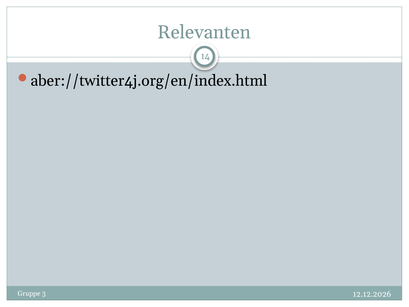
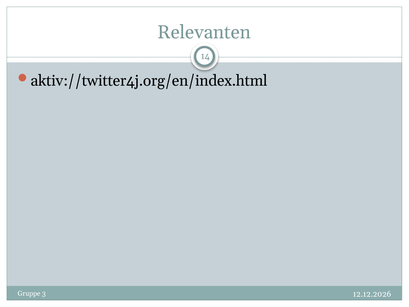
aber://twitter4j.org/en/index.html: aber://twitter4j.org/en/index.html -> aktiv://twitter4j.org/en/index.html (149, 81)
